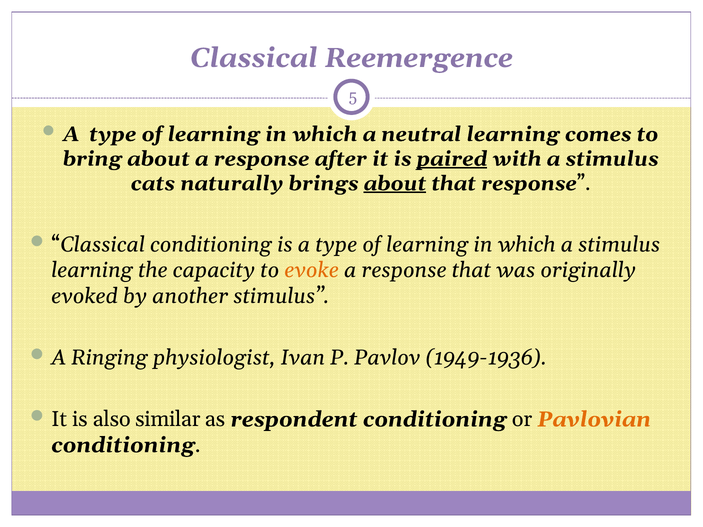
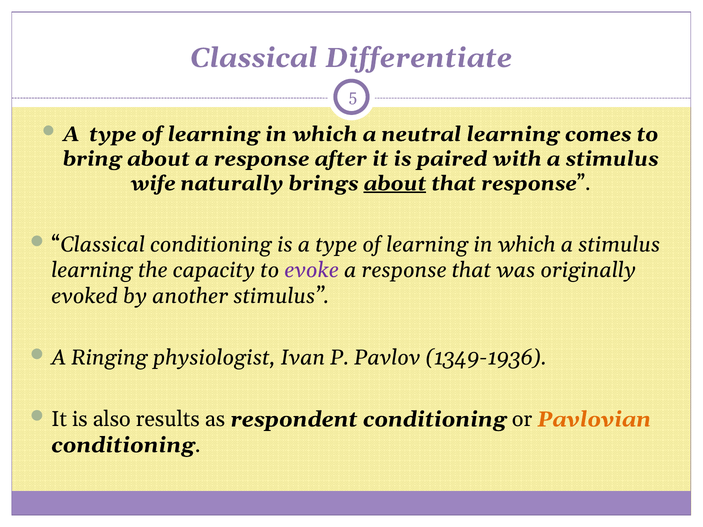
Reemergence: Reemergence -> Differentiate (419, 58)
paired underline: present -> none (452, 159)
cats: cats -> wife (153, 184)
evoke colour: orange -> purple (312, 270)
1949-1936: 1949-1936 -> 1349-1936 (486, 358)
similar: similar -> results (168, 420)
